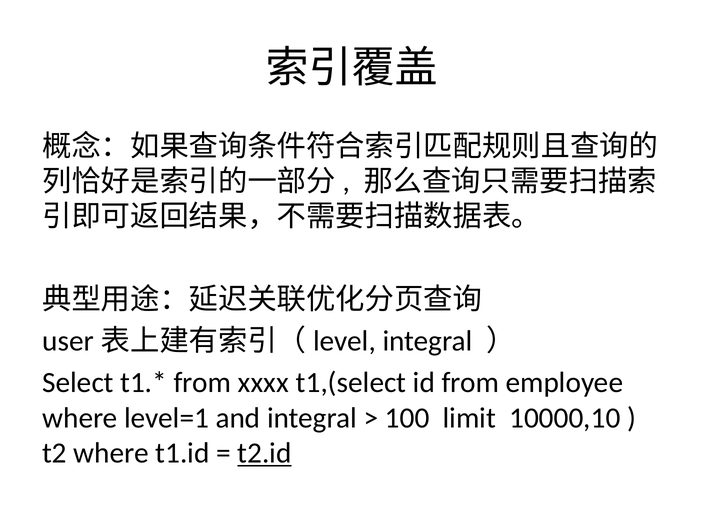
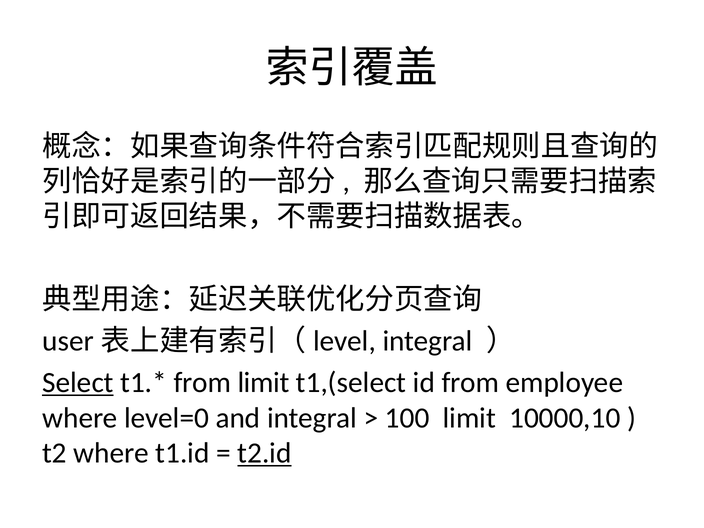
Select underline: none -> present (78, 383)
from xxxx: xxxx -> limit (264, 383)
level=1: level=1 -> level=0 (167, 418)
